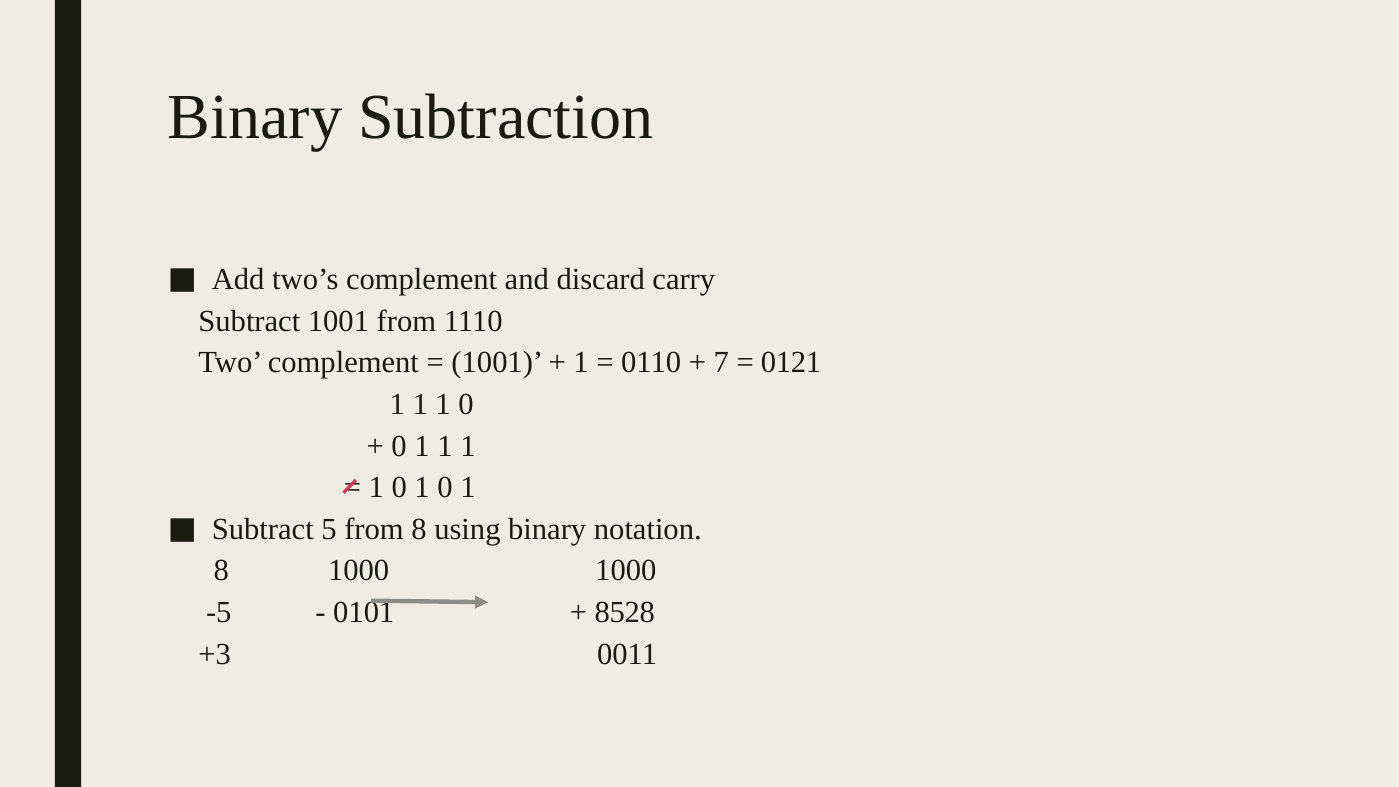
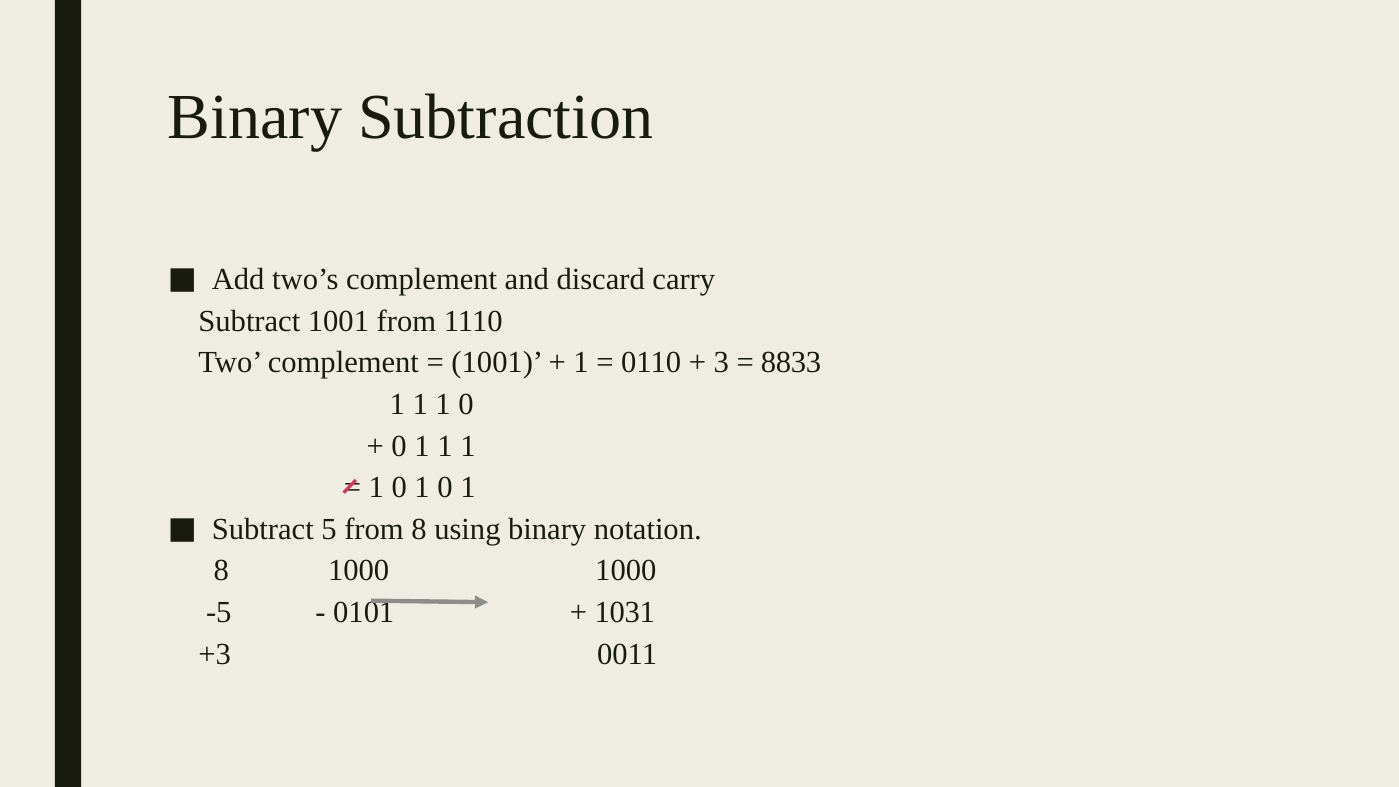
7: 7 -> 3 (721, 363)
0121: 0121 -> 8833 (791, 363)
8528: 8528 -> 1031 (625, 612)
